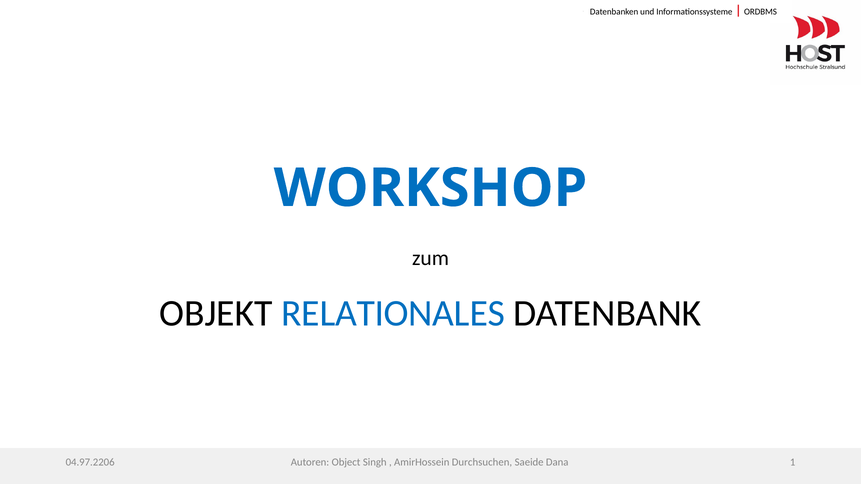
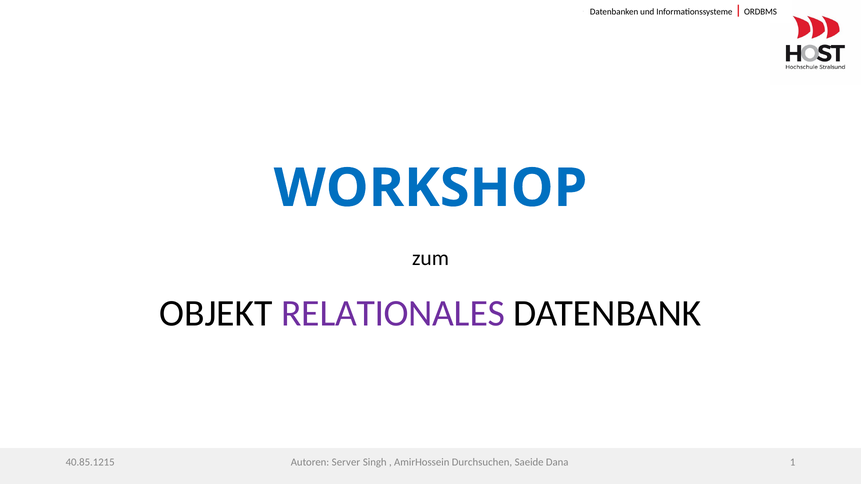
RELATIONALES colour: blue -> purple (393, 313)
04.97.2206: 04.97.2206 -> 40.85.1215 (90, 463)
Object: Object -> Server (346, 463)
